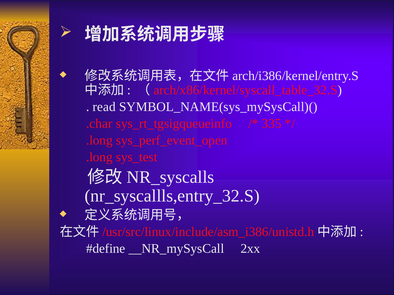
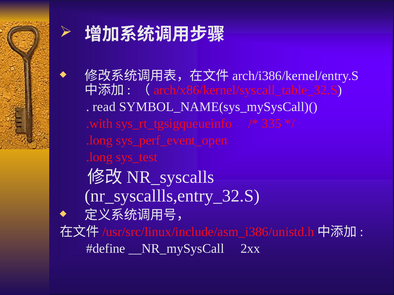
.char: .char -> .with (99, 124)
